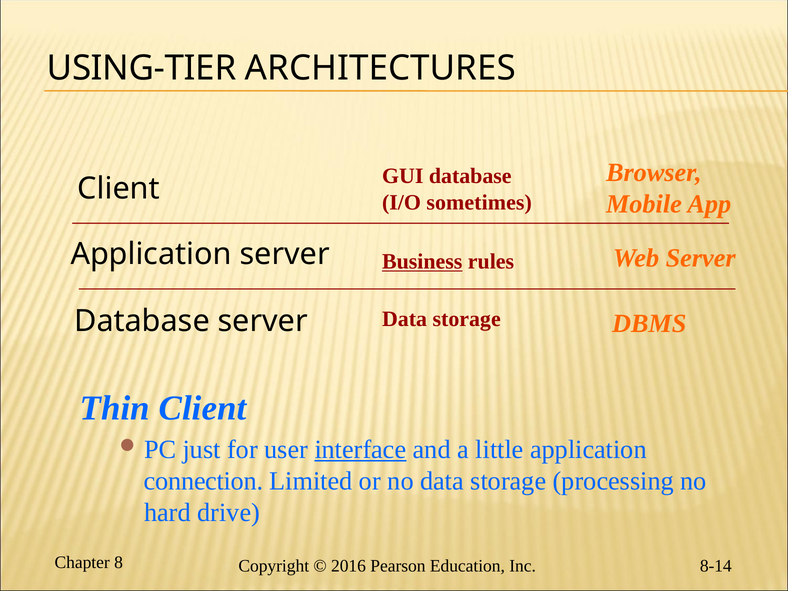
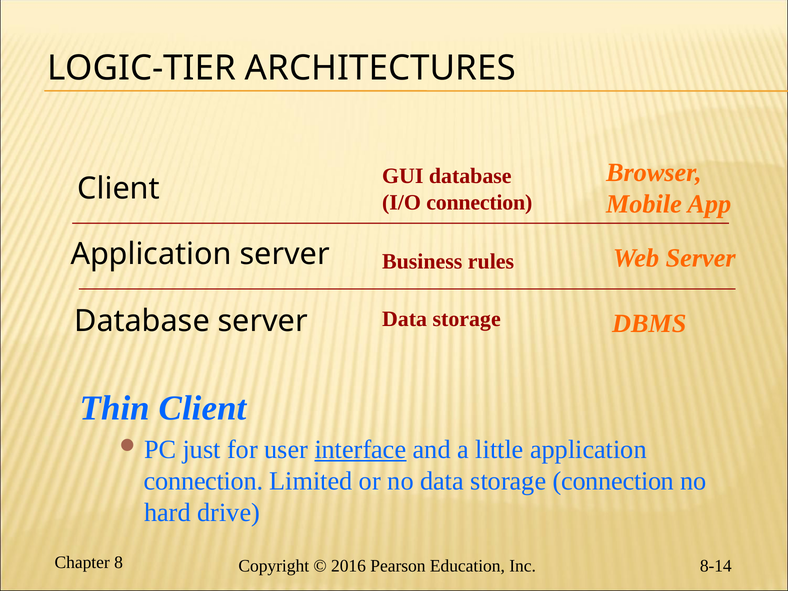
USING-TIER: USING-TIER -> LOGIC-TIER (141, 68)
I/O sometimes: sometimes -> connection (479, 202)
Business underline: present -> none (422, 262)
storage processing: processing -> connection (613, 481)
